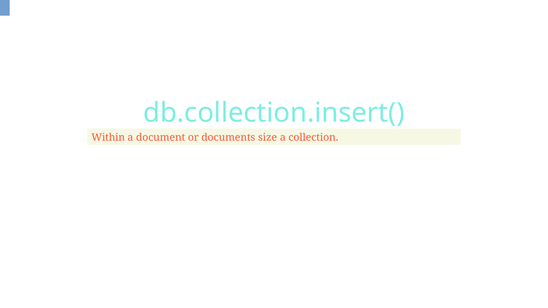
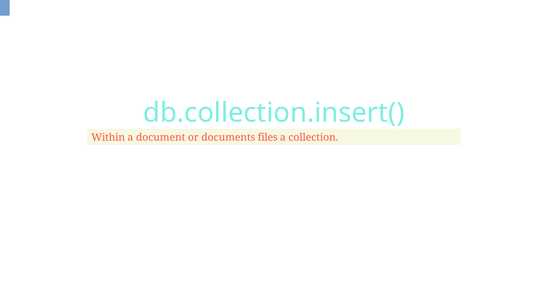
size: size -> files (268, 138)
